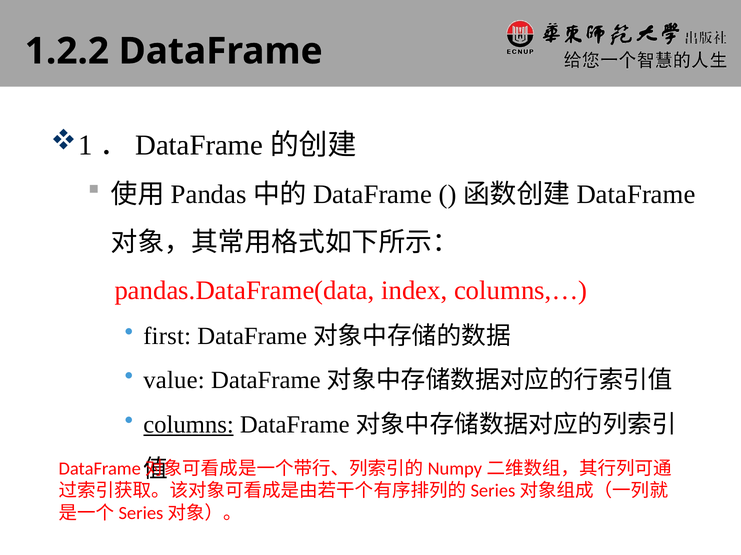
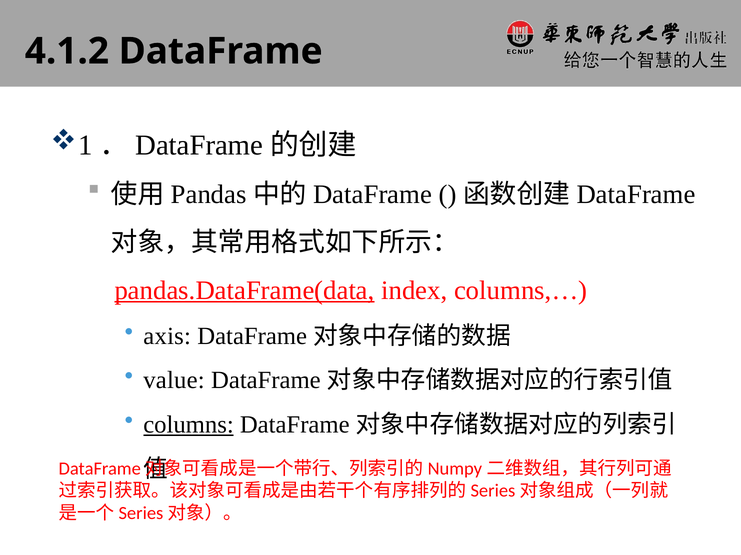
1.2.2: 1.2.2 -> 4.1.2 (67, 51)
pandas.DataFrame(data underline: none -> present (245, 291)
first: first -> axis (167, 336)
